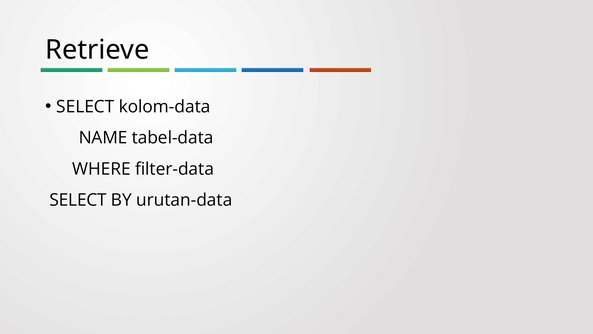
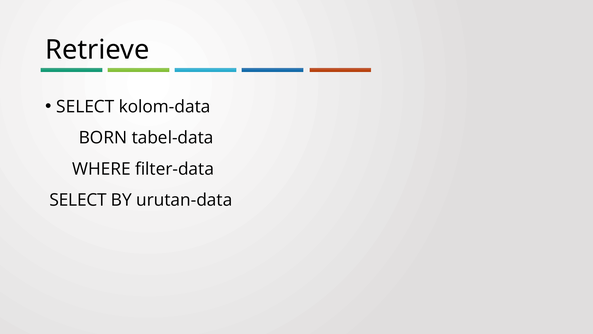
NAME: NAME -> BORN (103, 138)
